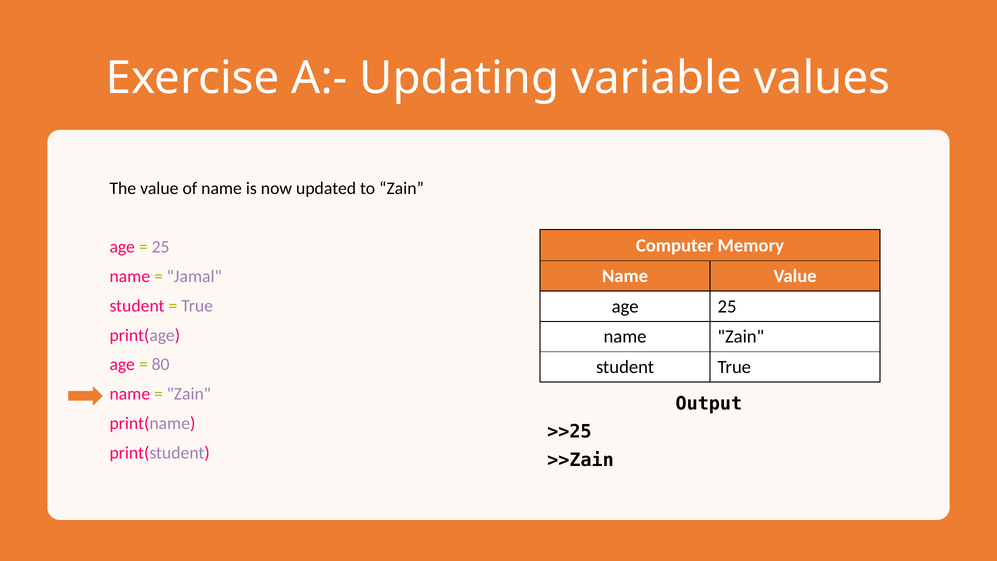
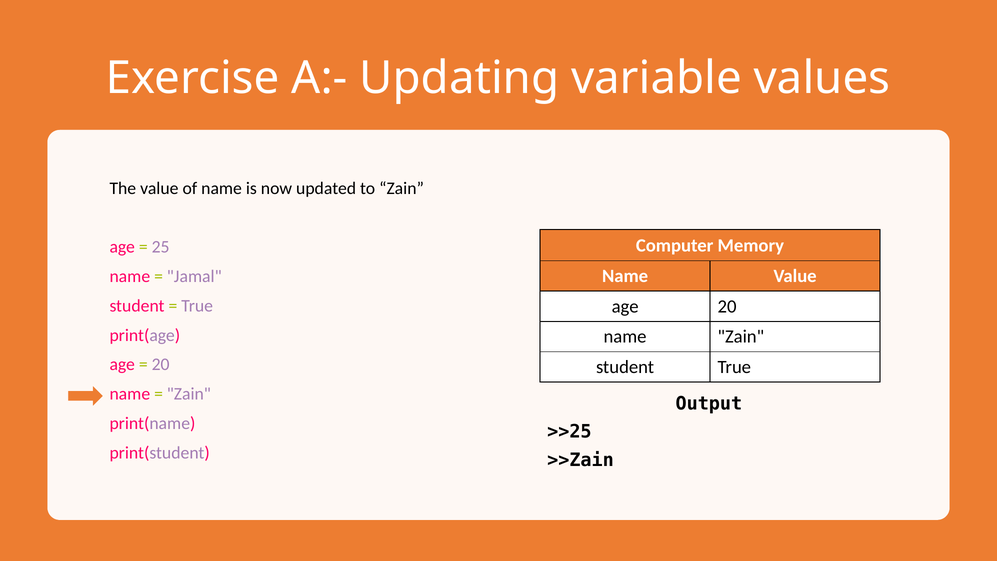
age 25: 25 -> 20 (727, 306)
80: 80 -> 20 (161, 364)
